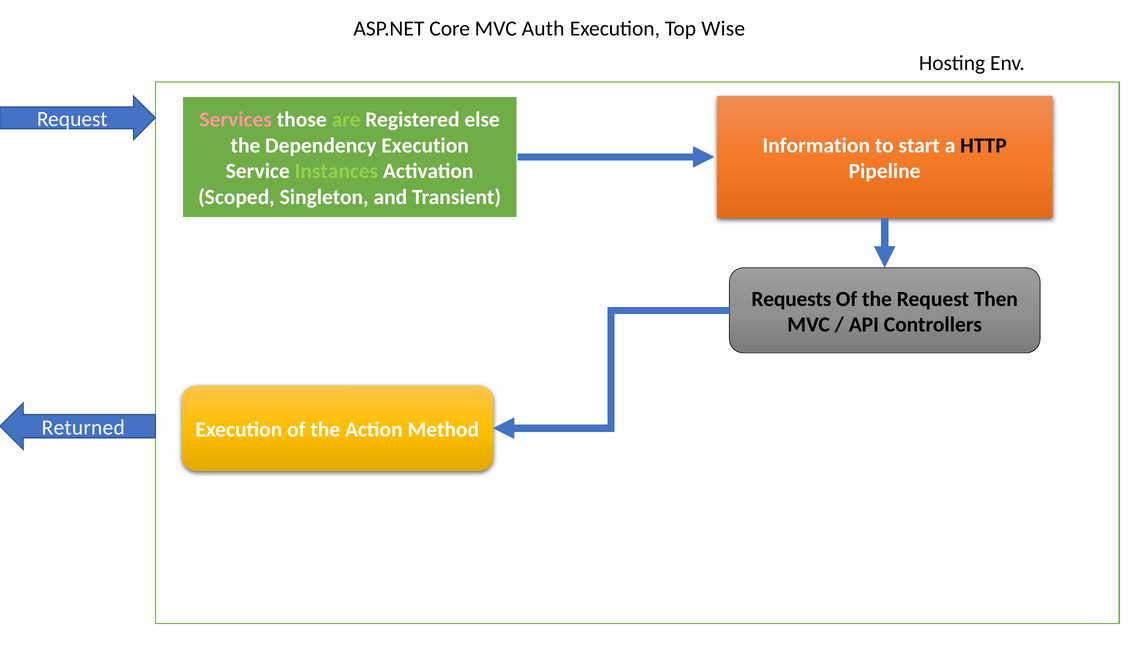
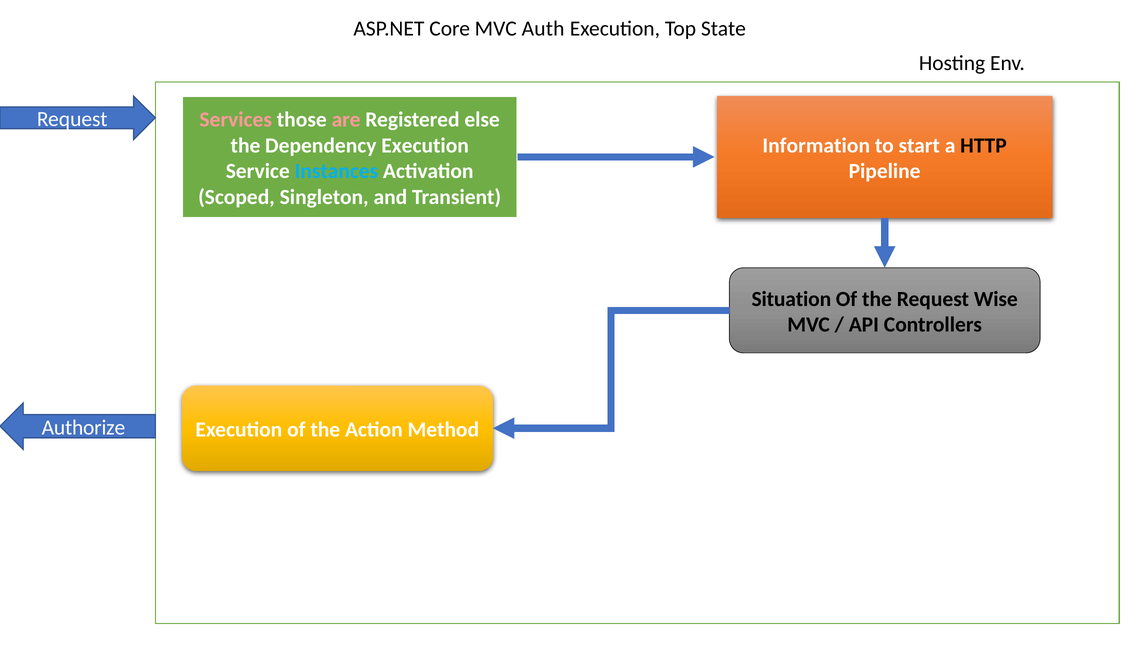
Wise: Wise -> State (723, 29)
are colour: light green -> pink (346, 120)
Instances colour: light green -> light blue (336, 171)
Requests: Requests -> Situation (791, 299)
Then: Then -> Wise (996, 299)
Returned: Returned -> Authorize (83, 428)
